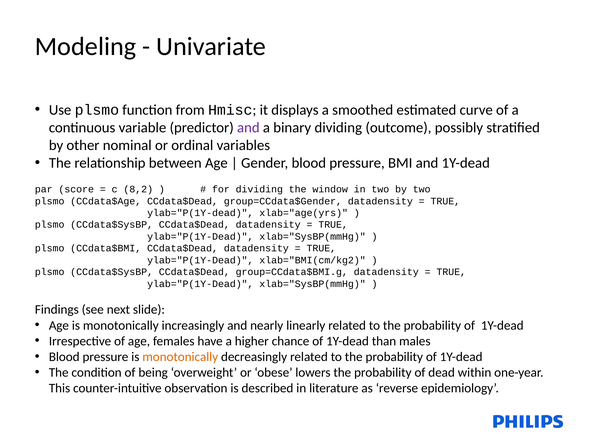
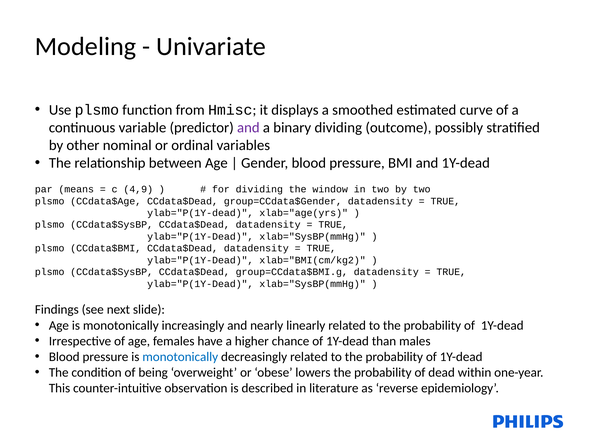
score: score -> means (76, 189)
8,2: 8,2 -> 4,9 (138, 189)
monotonically colour: orange -> blue (180, 357)
